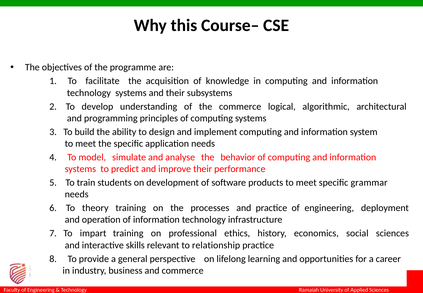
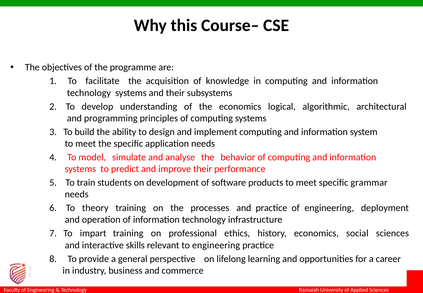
the commerce: commerce -> economics (240, 106)
to relationship: relationship -> engineering (216, 245)
